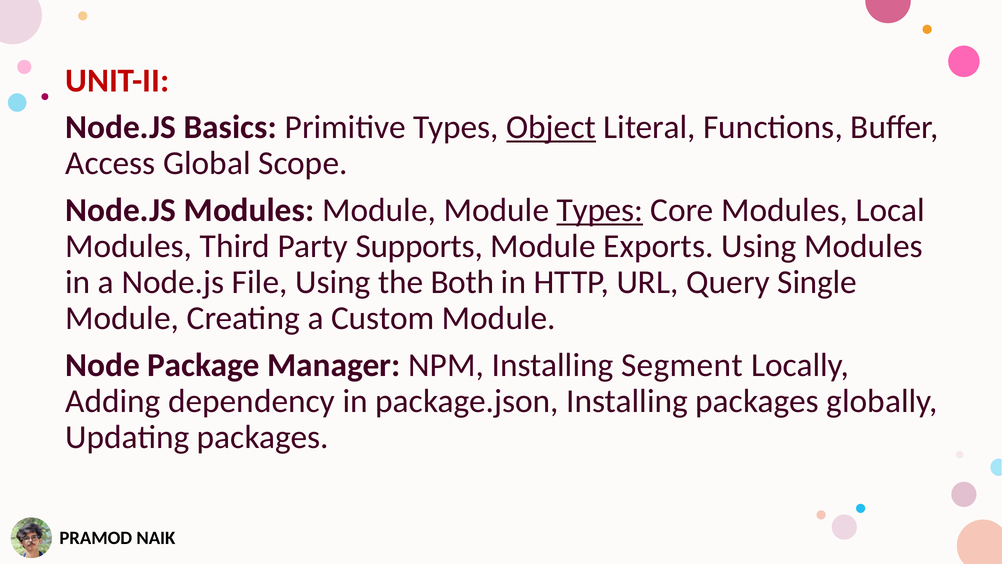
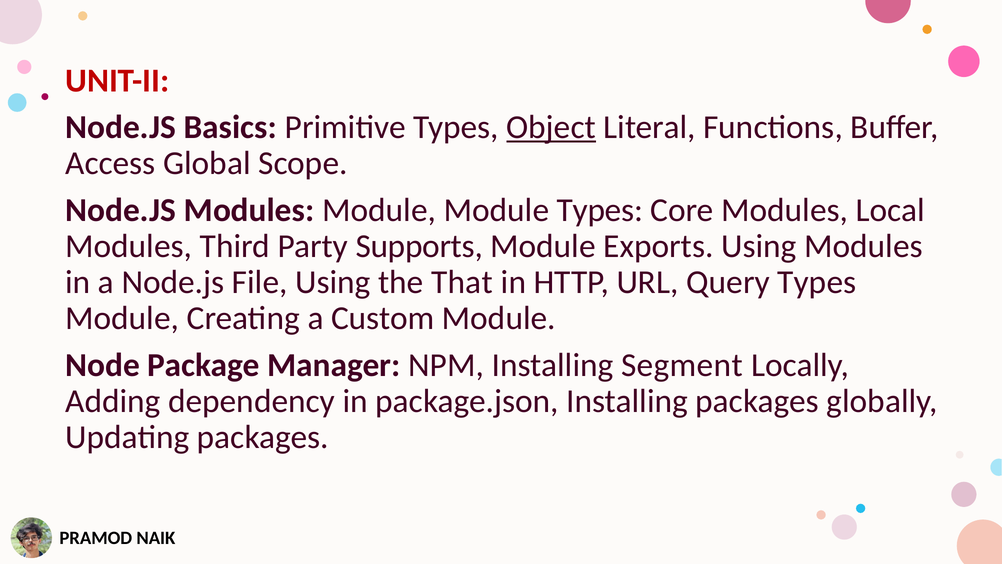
Types underline: present -> none (600, 210)
Both: Both -> That (462, 282)
Query Single: Single -> Types (817, 282)
